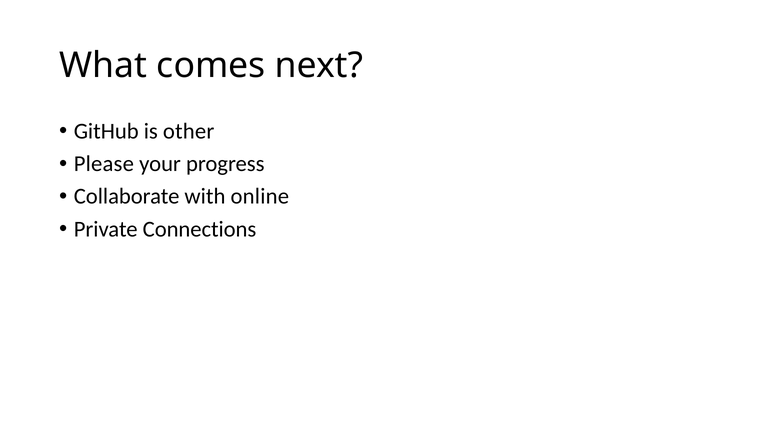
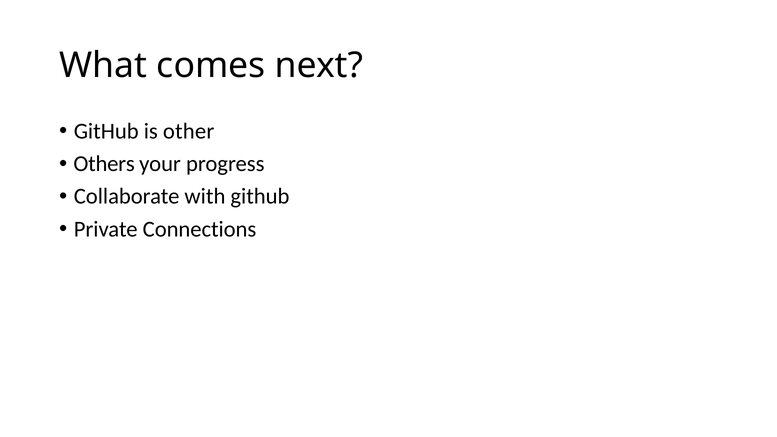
Please: Please -> Others (104, 164)
with online: online -> github (260, 197)
